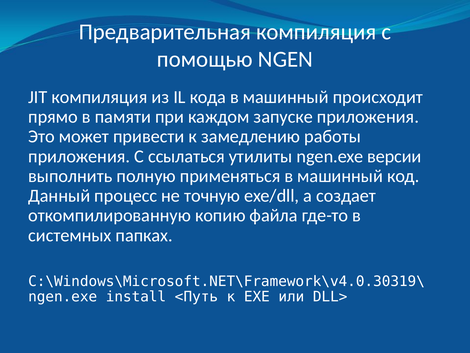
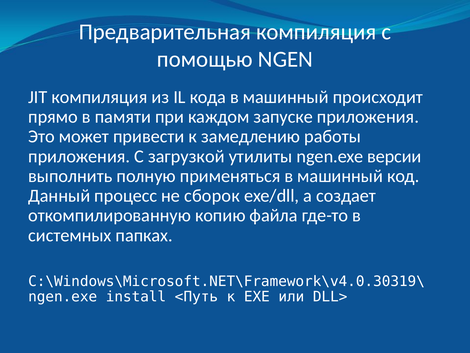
ссылаться: ссылаться -> загрузкой (186, 156)
точную: точную -> сборок (212, 196)
